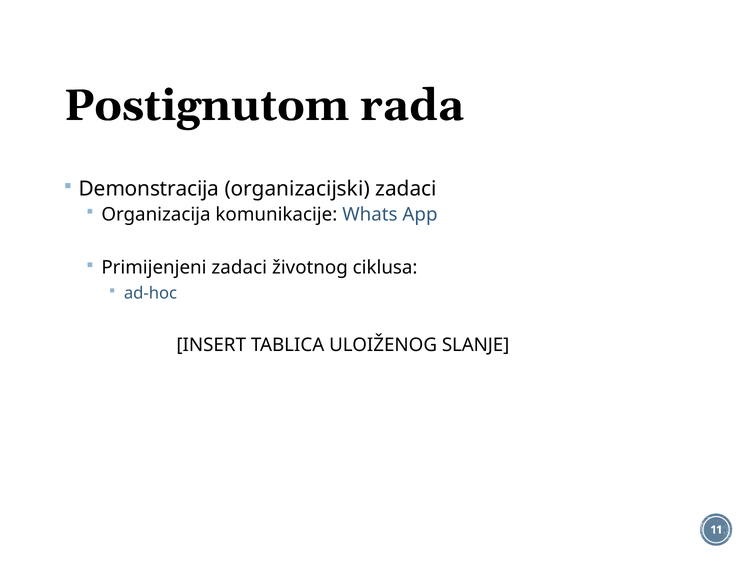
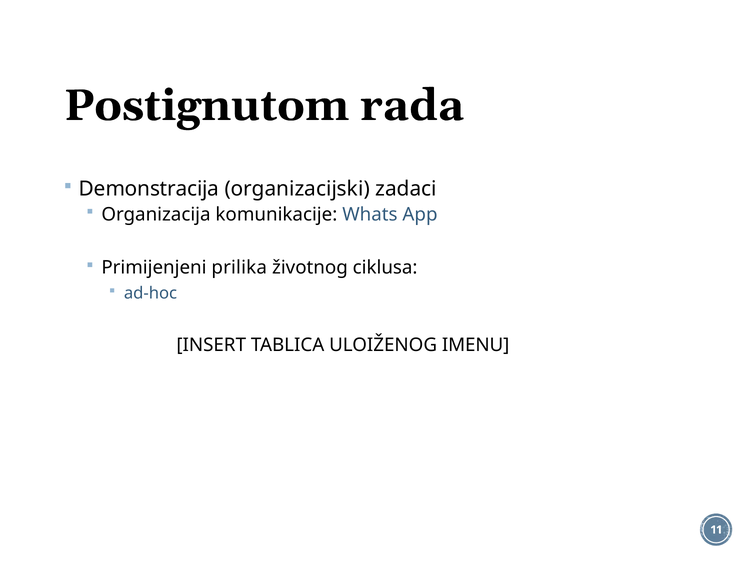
Primijenjeni zadaci: zadaci -> prilika (239, 268)
SLANJE: SLANJE -> IMENU (476, 345)
